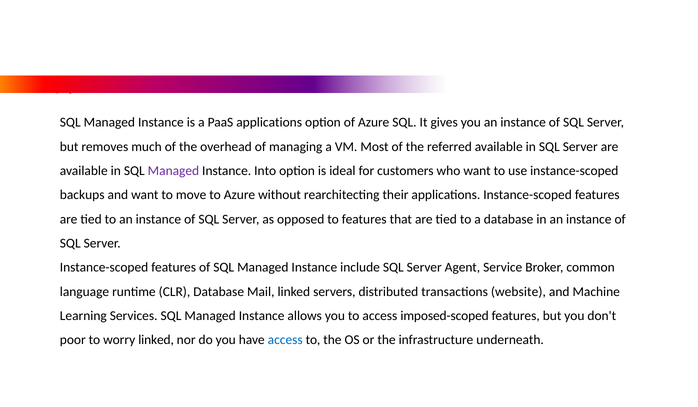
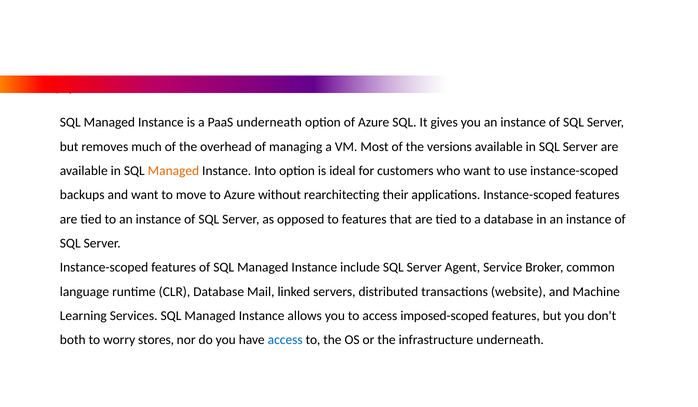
PaaS applications: applications -> underneath (269, 123)
referred: referred -> versions (449, 147)
Managed colour: purple -> orange (173, 171)
poor: poor -> both (73, 340)
worry linked: linked -> stores (156, 340)
